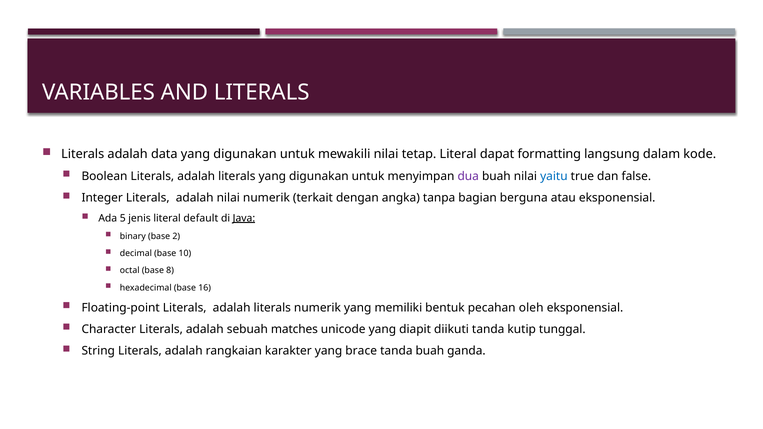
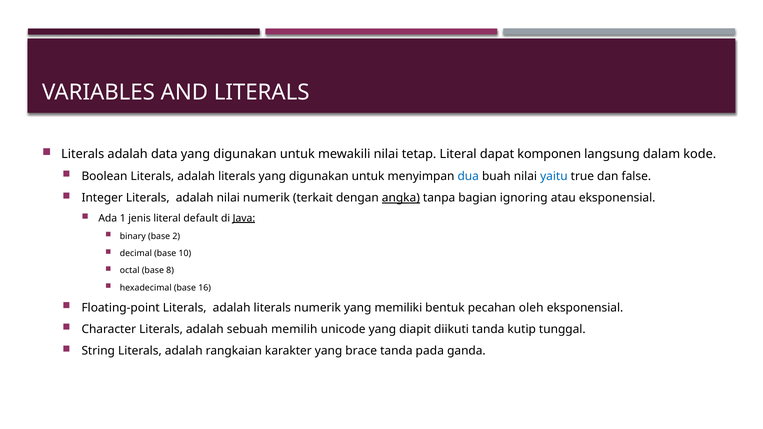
formatting: formatting -> komponen (549, 154)
dua colour: purple -> blue (468, 176)
angka underline: none -> present (401, 198)
berguna: berguna -> ignoring (524, 198)
5: 5 -> 1 (123, 218)
matches: matches -> memilih (294, 329)
tanda buah: buah -> pada (430, 351)
